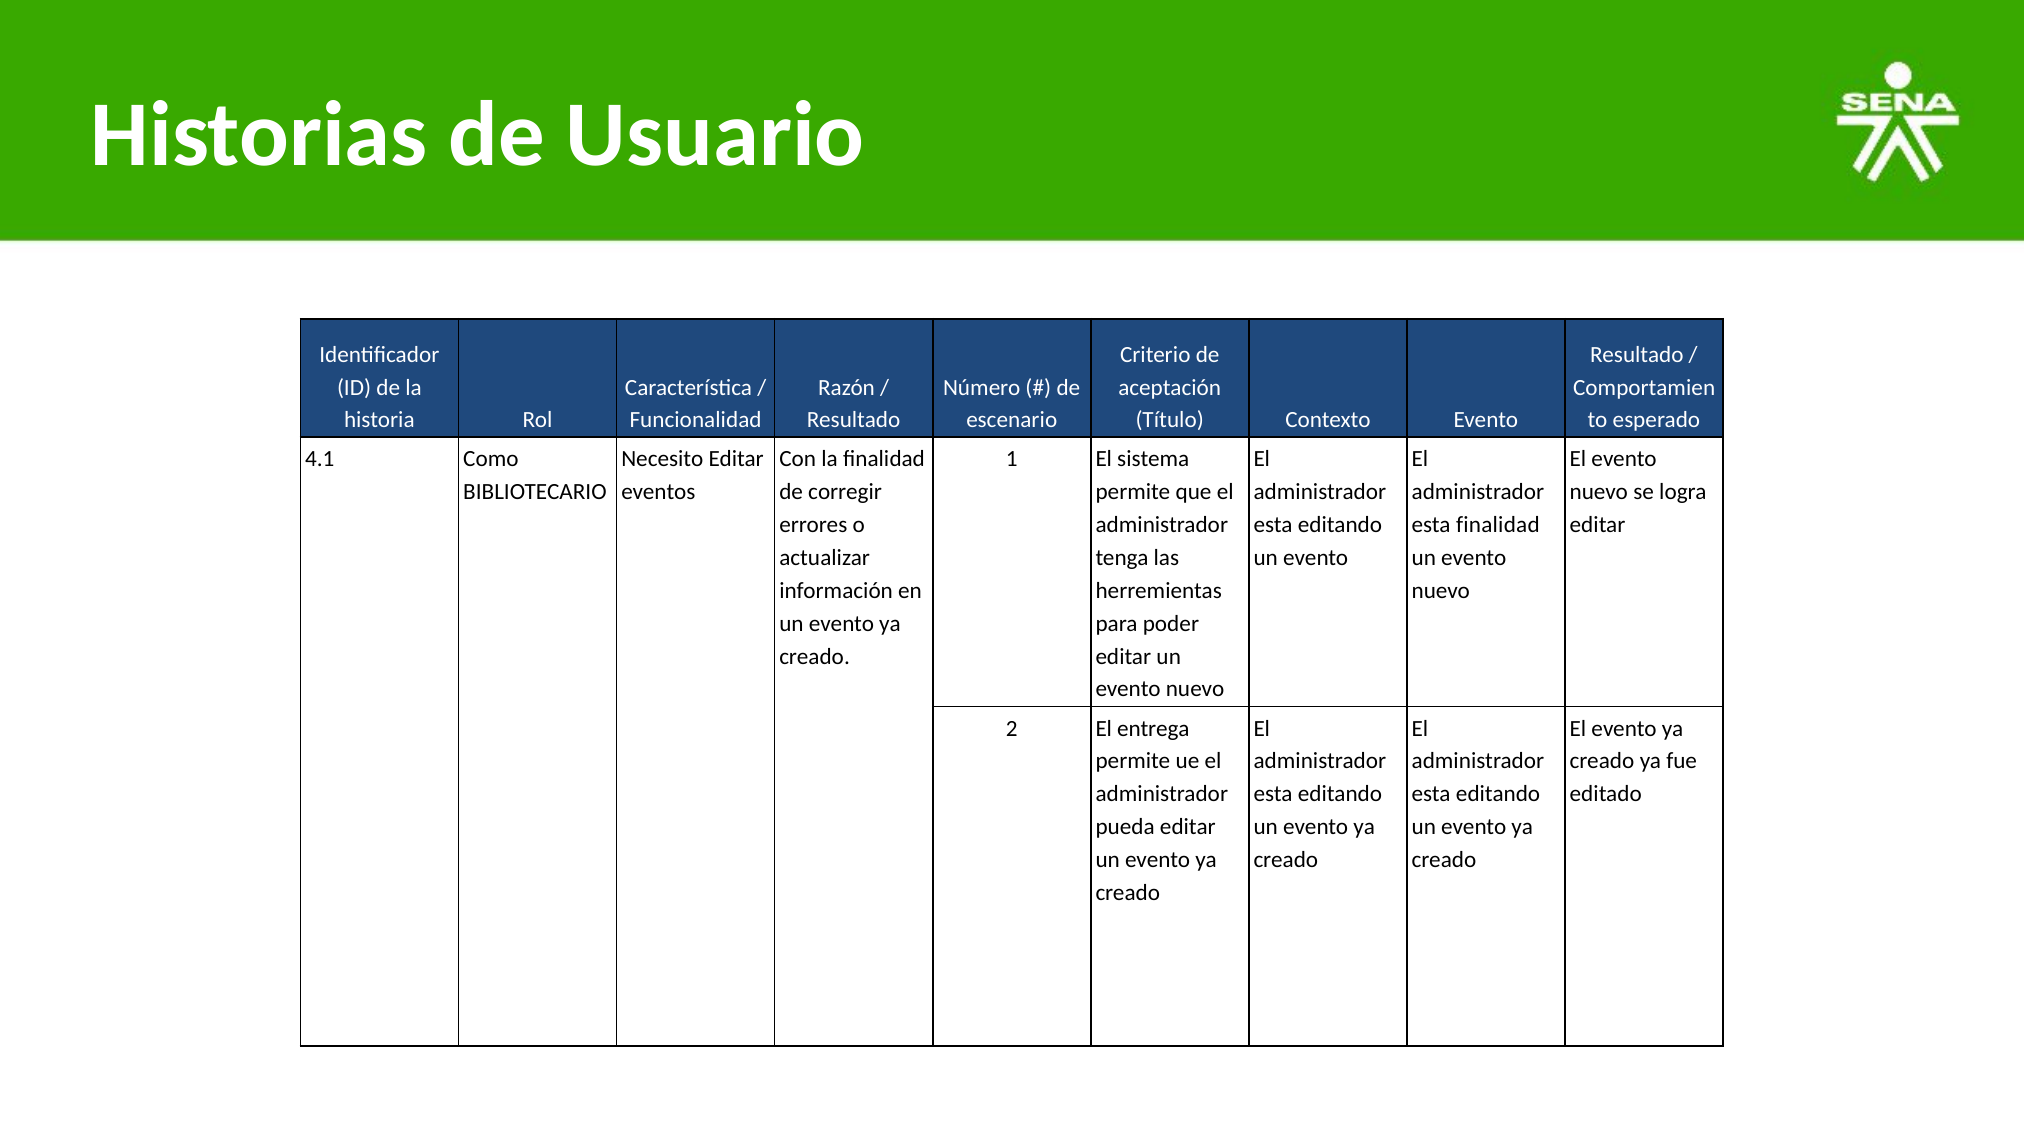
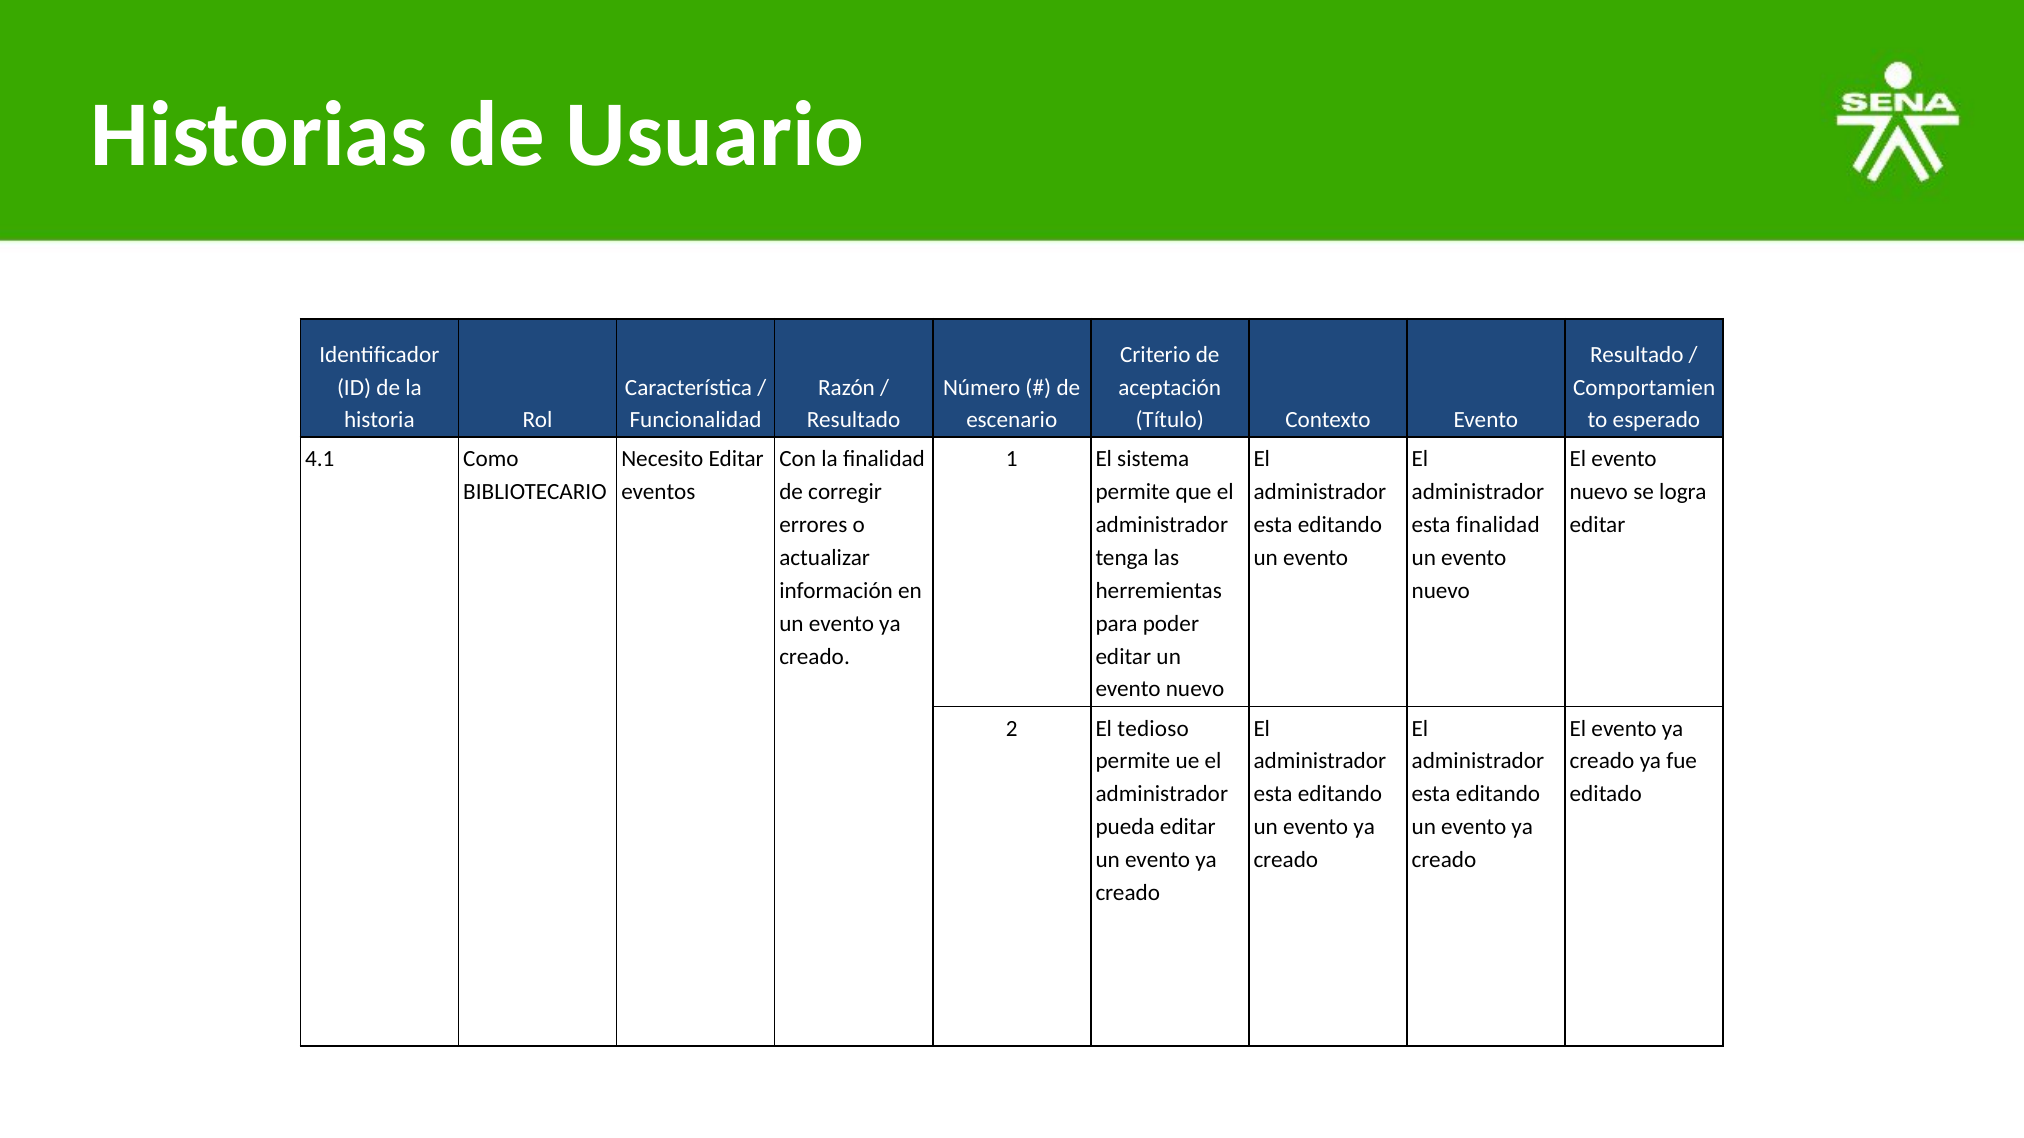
entrega: entrega -> tedioso (1153, 729)
